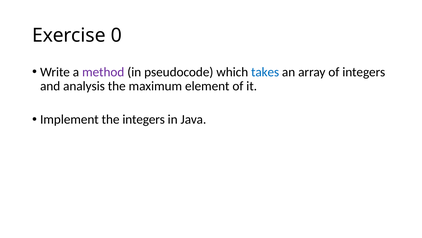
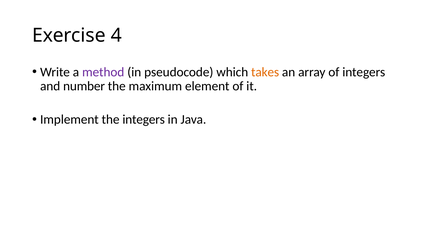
0: 0 -> 4 (116, 35)
takes colour: blue -> orange (265, 72)
analysis: analysis -> number (84, 86)
